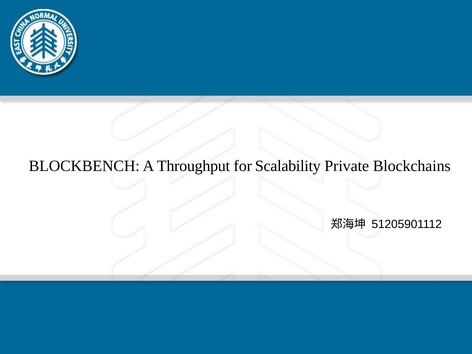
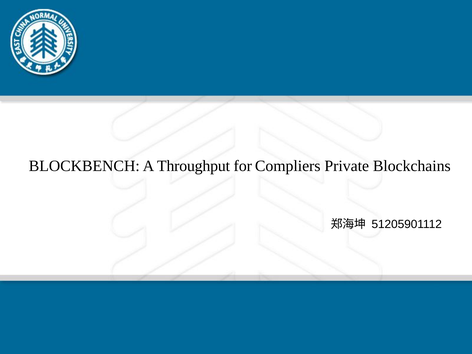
Scalability: Scalability -> Compliers (288, 166)
